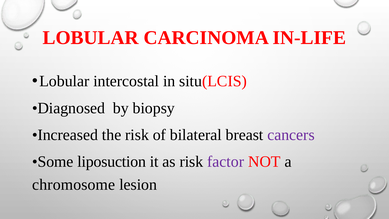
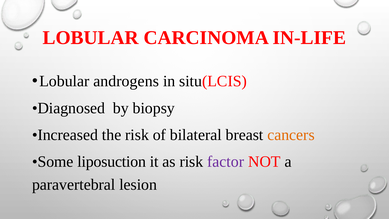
intercostal: intercostal -> androgens (126, 81)
cancers colour: purple -> orange (291, 135)
chromosome: chromosome -> paravertebral (74, 184)
